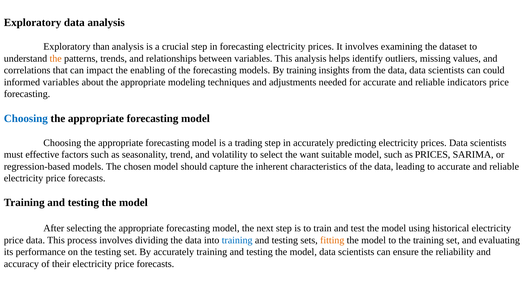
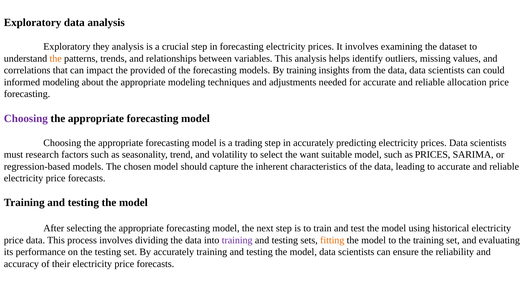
than: than -> they (101, 47)
enabling: enabling -> provided (148, 70)
informed variables: variables -> modeling (61, 82)
indicators: indicators -> allocation (467, 82)
Choosing colour: blue -> purple (26, 119)
effective: effective -> research (42, 155)
training colour: blue -> purple (237, 240)
